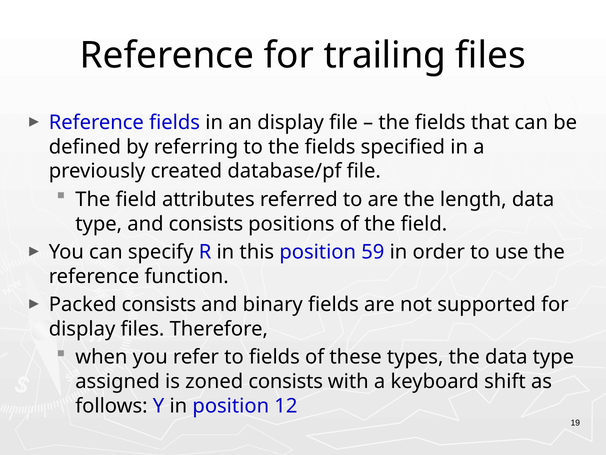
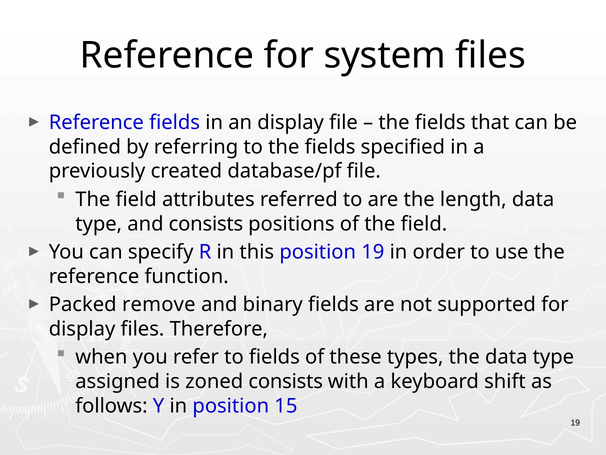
trailing: trailing -> system (385, 56)
position 59: 59 -> 19 (373, 252)
Packed consists: consists -> remove (159, 304)
12: 12 -> 15 (286, 405)
